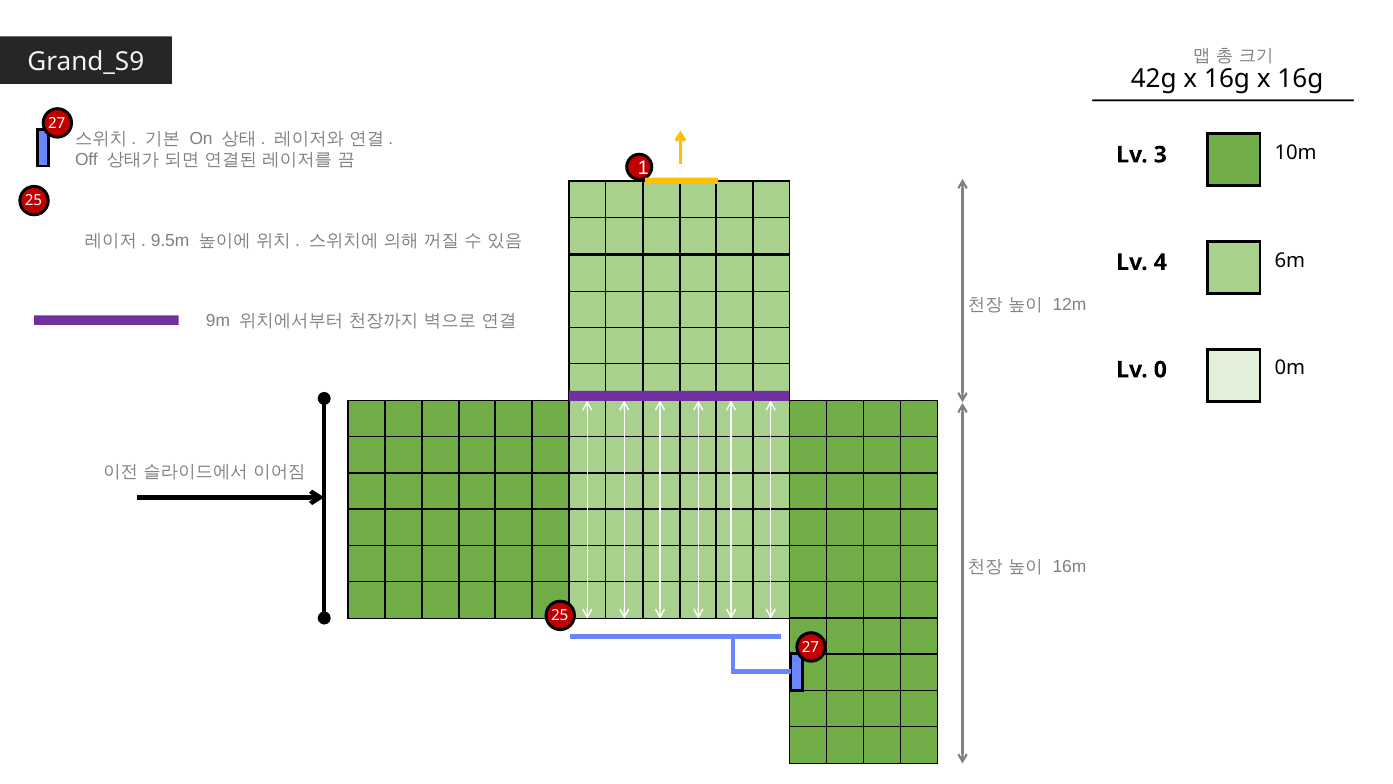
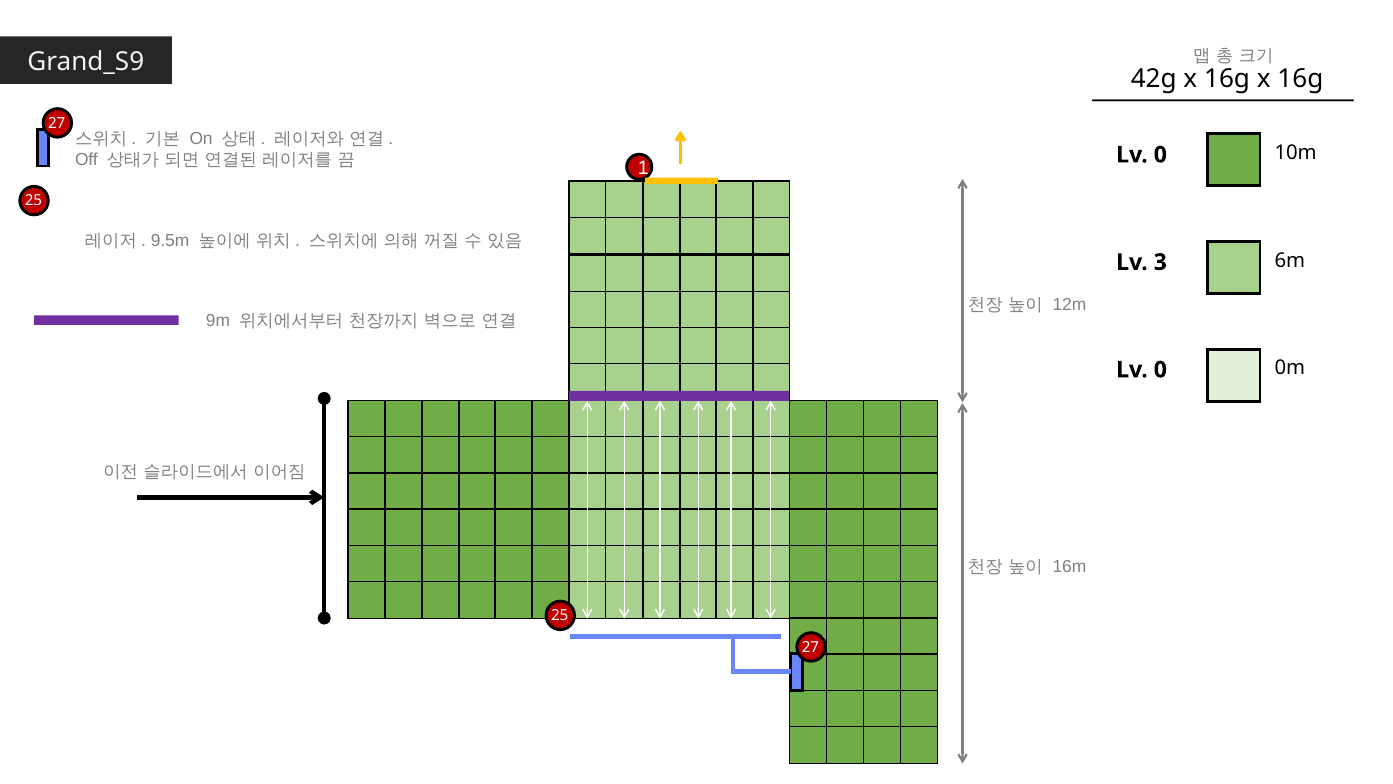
3: 3 -> 0 (1160, 155)
4: 4 -> 3 (1160, 262)
